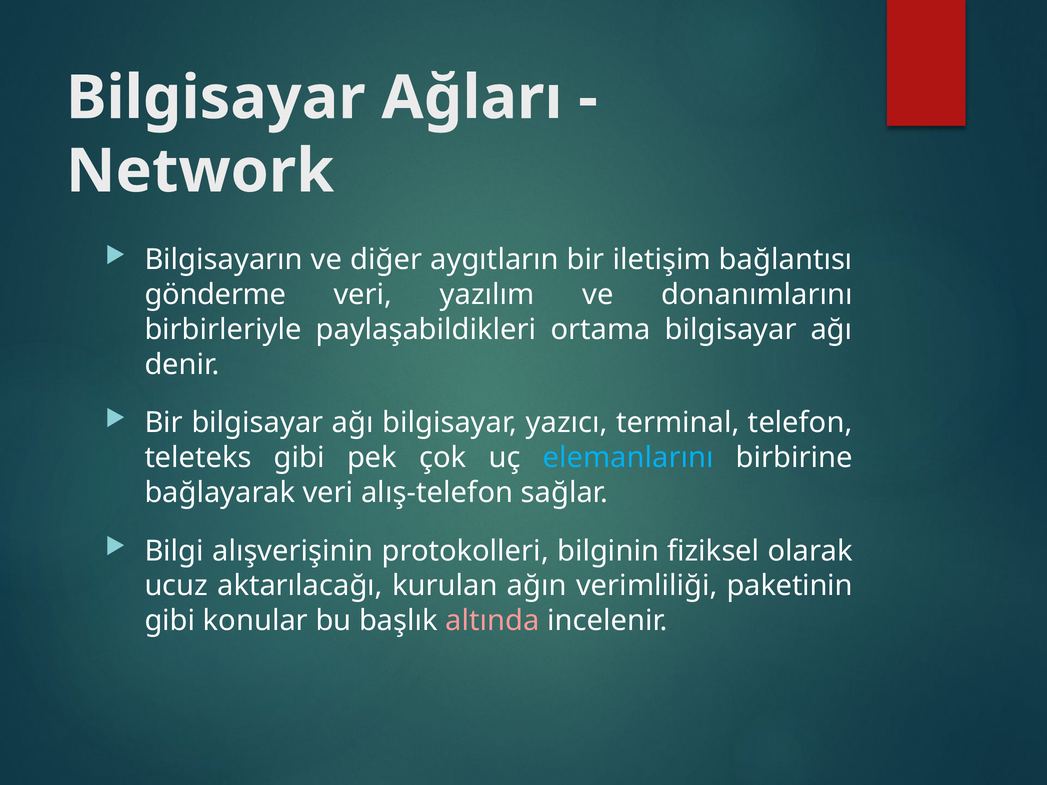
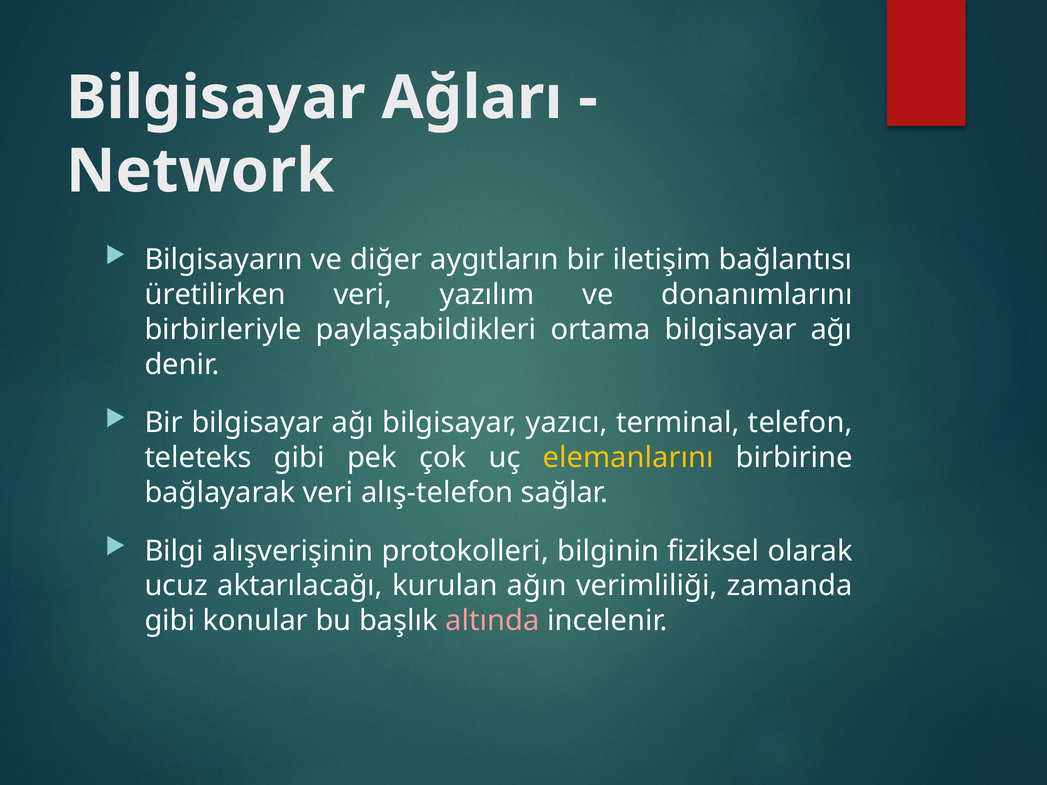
gönderme: gönderme -> üretilirken (215, 295)
elemanlarını colour: light blue -> yellow (628, 458)
paketinin: paketinin -> zamanda (790, 586)
